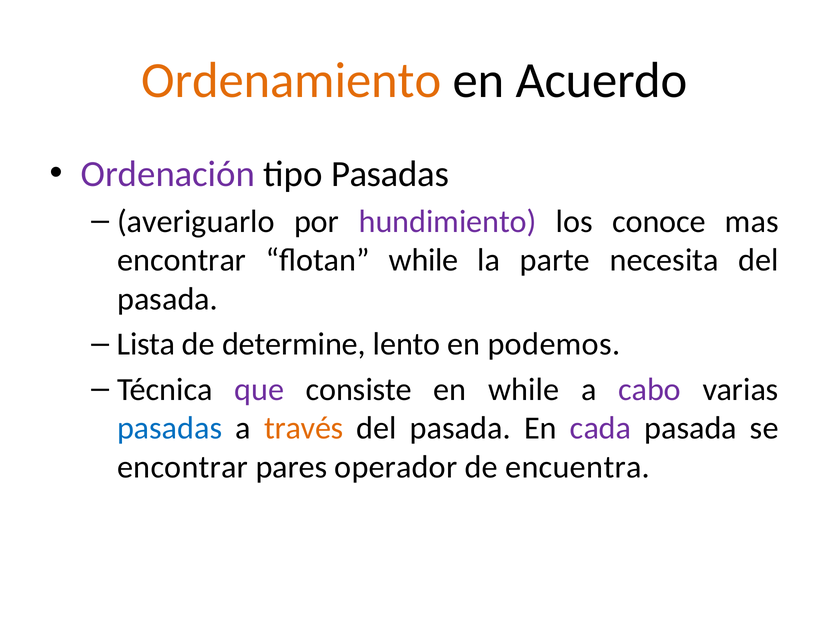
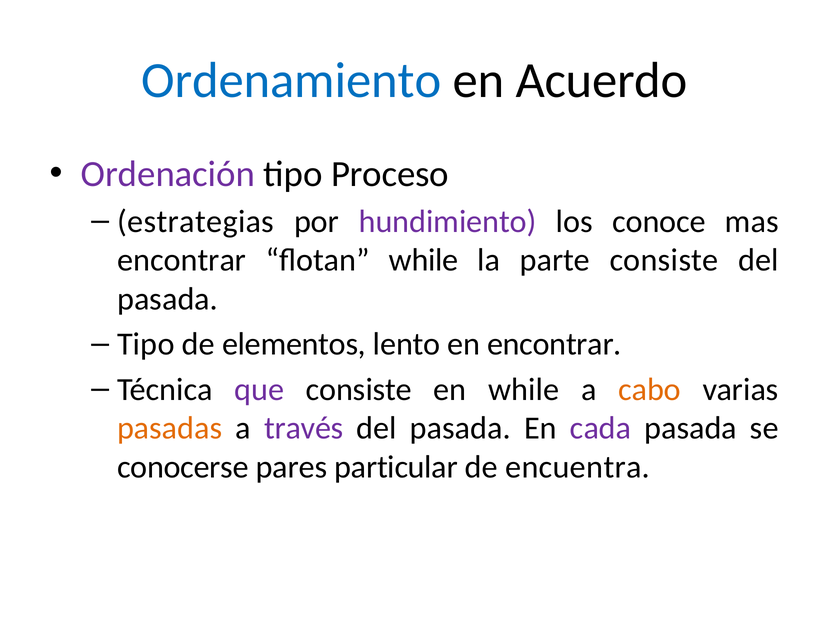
Ordenamiento colour: orange -> blue (291, 80)
tipo Pasadas: Pasadas -> Proceso (390, 174)
averiguarlo: averiguarlo -> estrategias (196, 222)
parte necesita: necesita -> consiste (664, 260)
Lista: Lista -> Tipo (146, 344)
determine: determine -> elementos (294, 344)
en podemos: podemos -> encontrar (554, 344)
cabo colour: purple -> orange (650, 389)
pasadas colour: blue -> orange (170, 428)
través colour: orange -> purple (304, 428)
encontrar: encontrar -> conocerse (183, 467)
operador: operador -> particular (396, 467)
